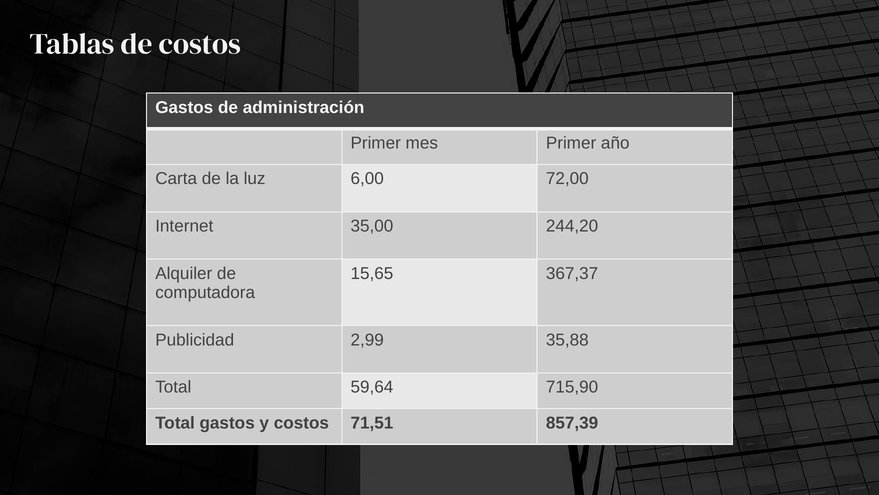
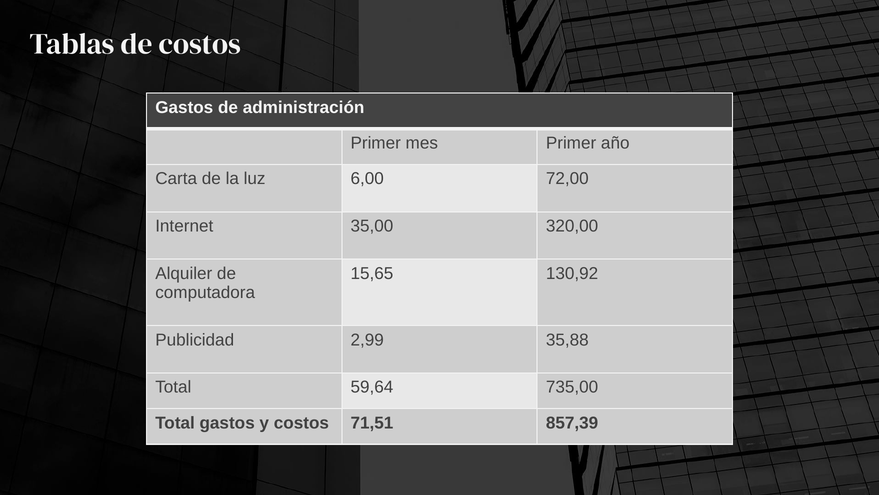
244,20: 244,20 -> 320,00 (572, 226)
367,37: 367,37 -> 130,92 (572, 273)
715,90: 715,90 -> 735,00 (572, 387)
